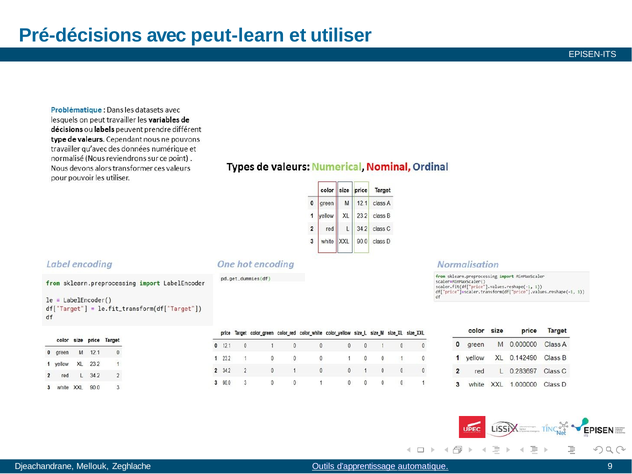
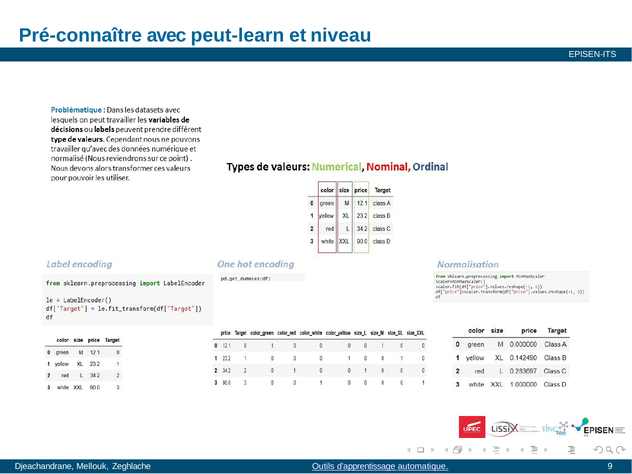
Pré-décisions: Pré-décisions -> Pré-connaître (80, 35)
utiliser: utiliser -> niveau (341, 35)
